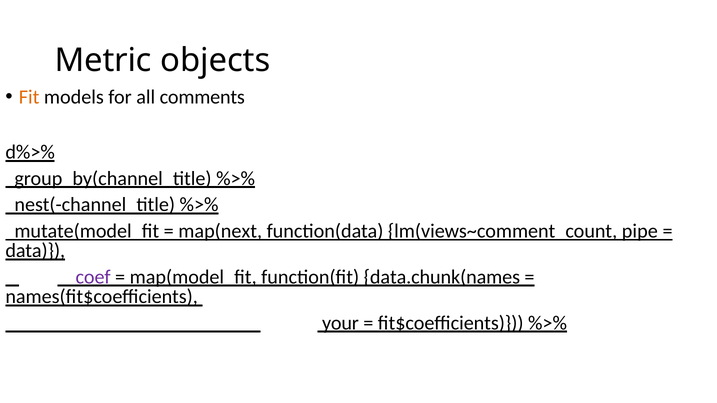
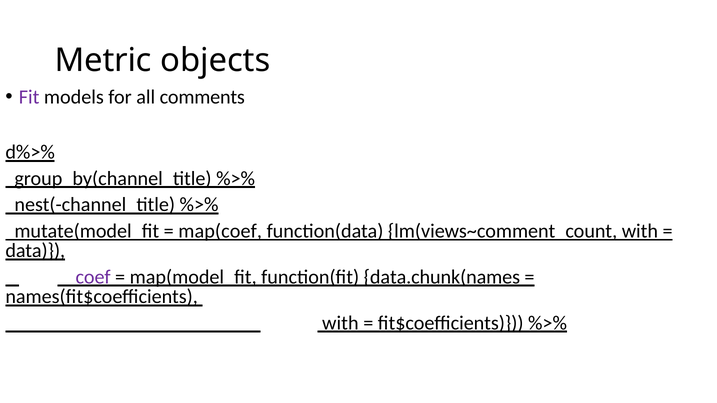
Fit colour: orange -> purple (29, 97)
map(next: map(next -> map(coef (220, 231)
lm(views~comment_count pipe: pipe -> with (640, 231)
your: your -> with (340, 323)
